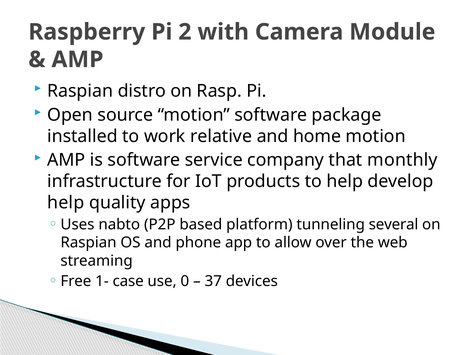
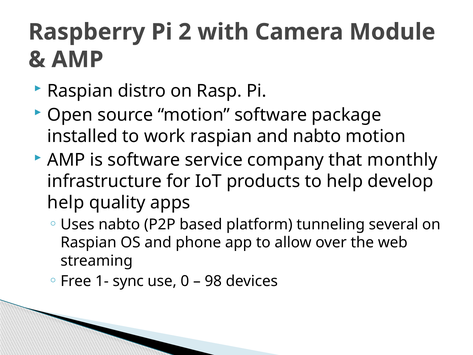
work relative: relative -> raspian (221, 136)
and home: home -> nabto (317, 136)
case: case -> sync (128, 281)
37: 37 -> 98 (213, 281)
